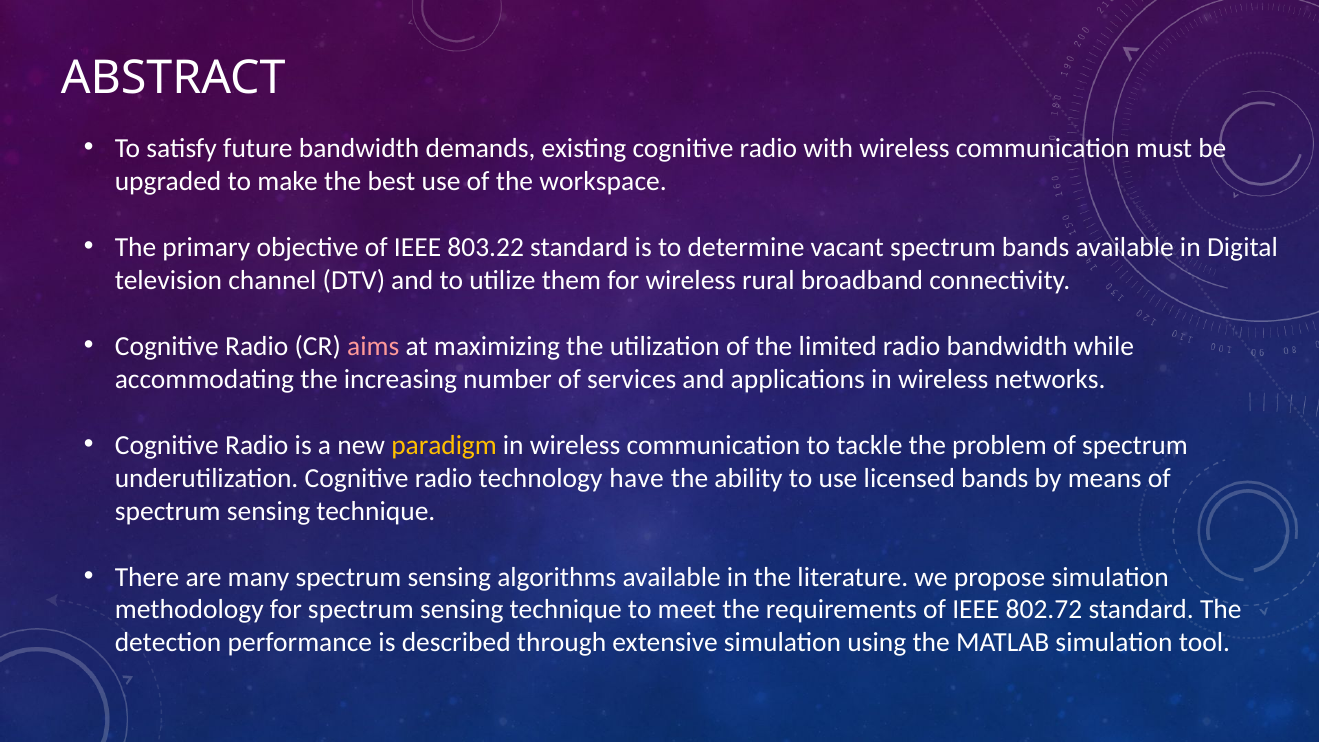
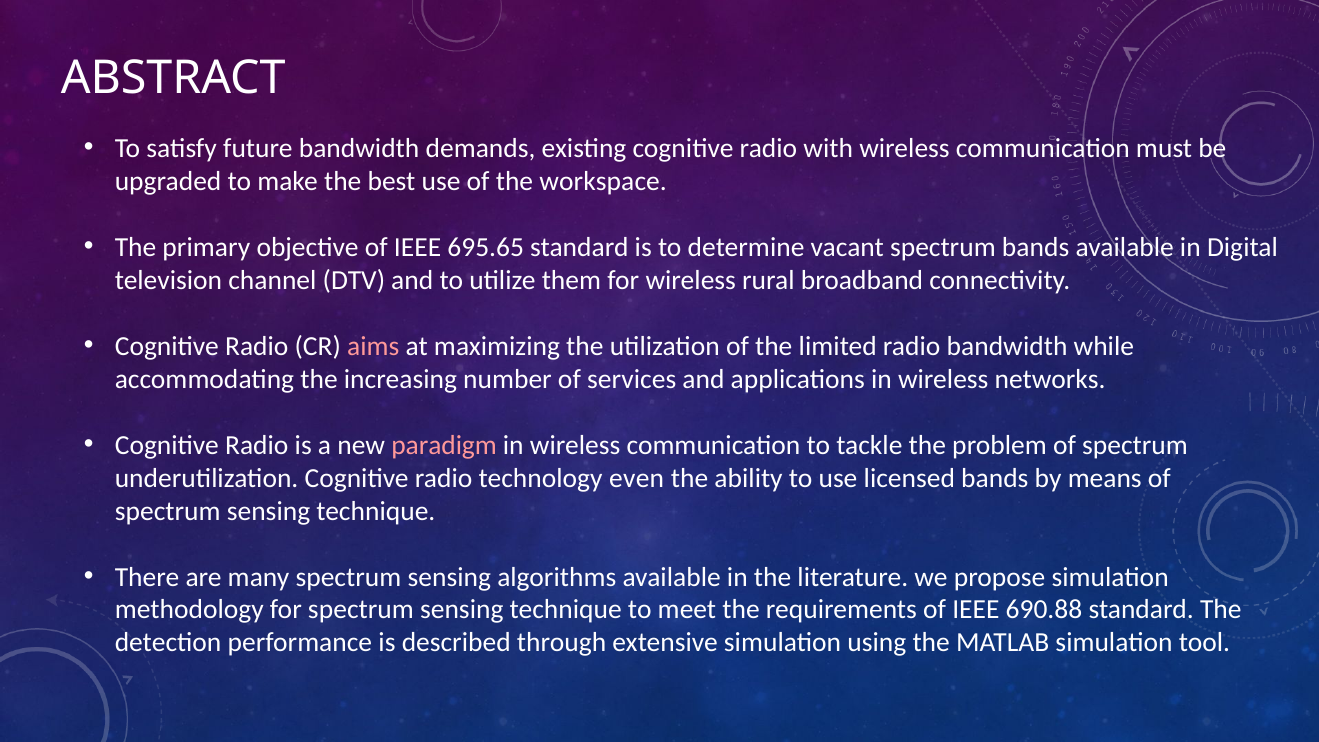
803.22: 803.22 -> 695.65 (486, 247)
paradigm colour: yellow -> pink (444, 445)
have: have -> even (637, 478)
802.72: 802.72 -> 690.88 (1044, 610)
